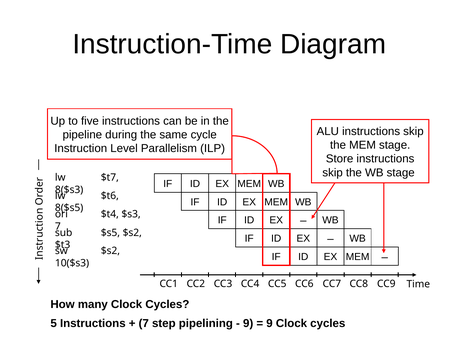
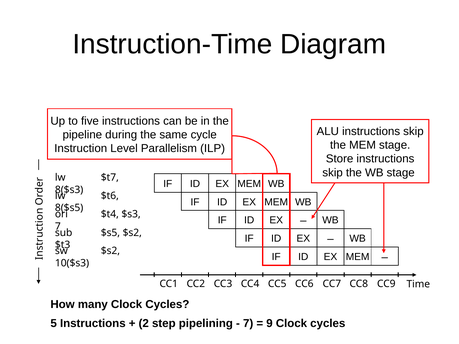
7: 7 -> 2 (144, 324)
9: 9 -> 7 (248, 324)
